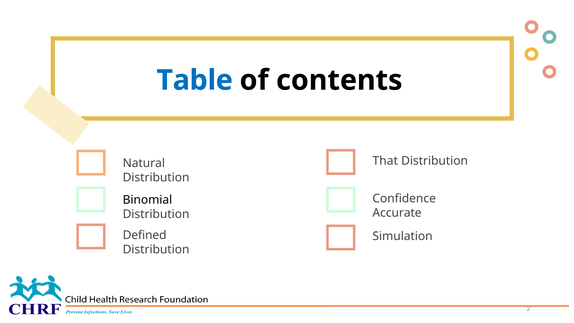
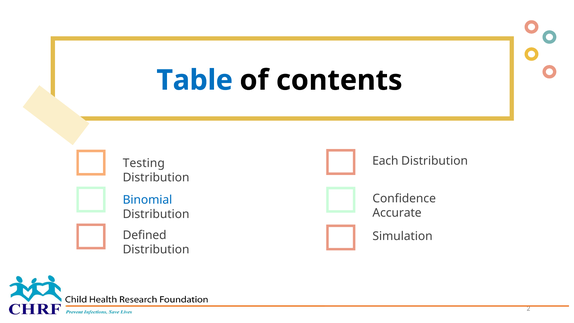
That: That -> Each (385, 161)
Natural: Natural -> Testing (144, 163)
Binomial colour: black -> blue (147, 200)
